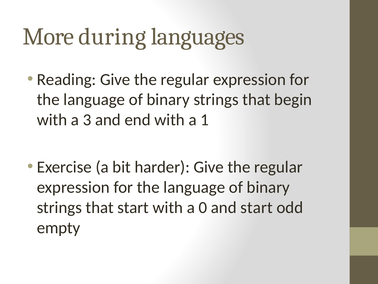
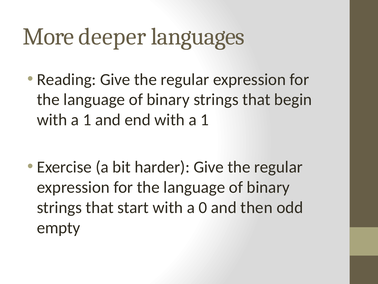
during: during -> deeper (112, 37)
3: 3 -> 1 (87, 120)
and start: start -> then (257, 207)
